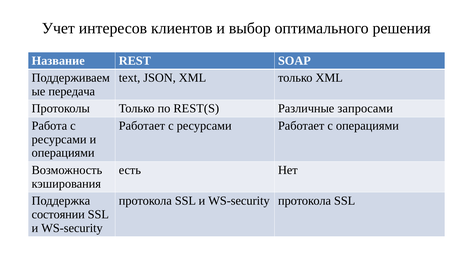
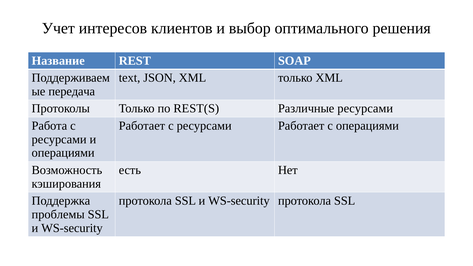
Различные запросами: запросами -> ресурсами (365, 109)
состоянии: состоянии -> проблемы (58, 214)
